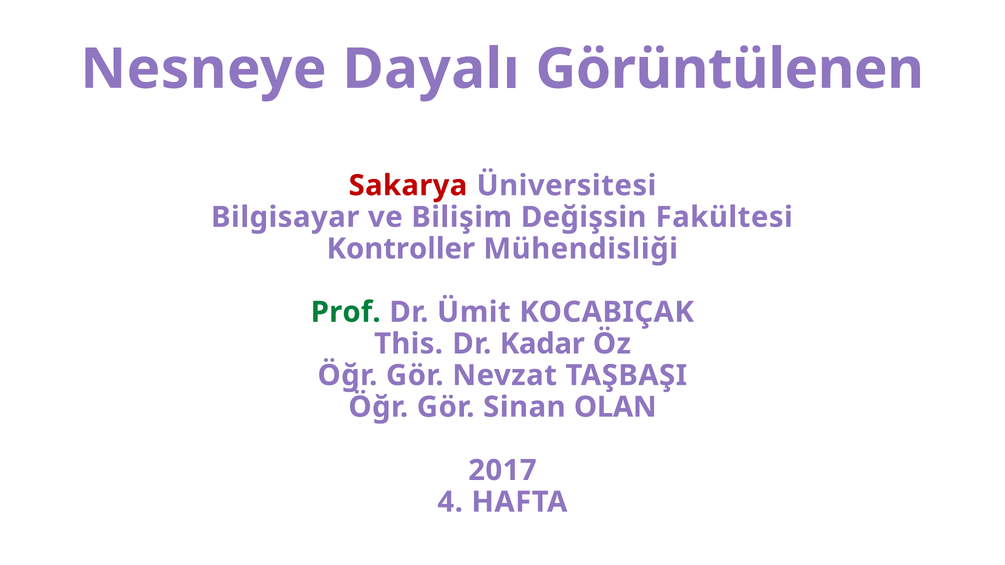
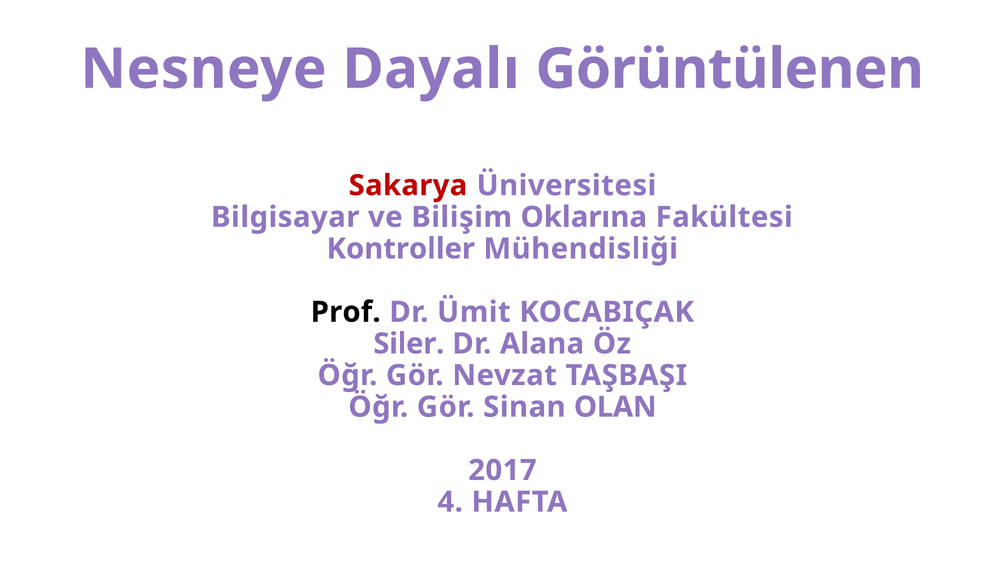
Değişsin: Değişsin -> Oklarına (584, 217)
Prof colour: green -> black (346, 312)
This: This -> Siler (409, 344)
Kadar: Kadar -> Alana (542, 344)
